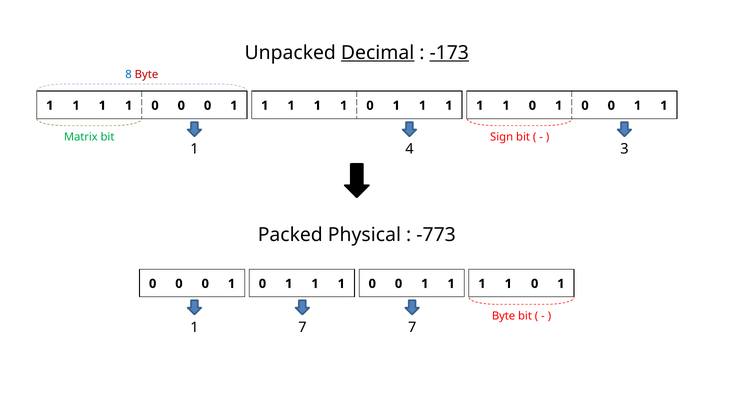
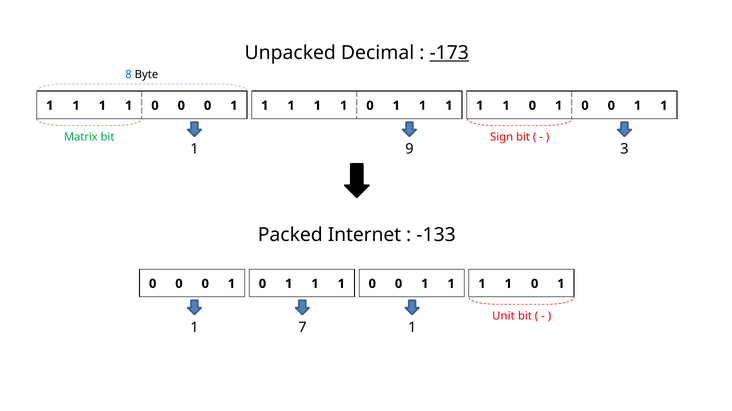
Decimal underline: present -> none (378, 53)
Byte colour: red -> black (146, 75)
4: 4 -> 9 (410, 149)
Physical: Physical -> Internet (365, 235)
-773: -773 -> -133 (436, 235)
Byte: Byte -> Unit (503, 316)
7 7: 7 -> 1 (412, 328)
